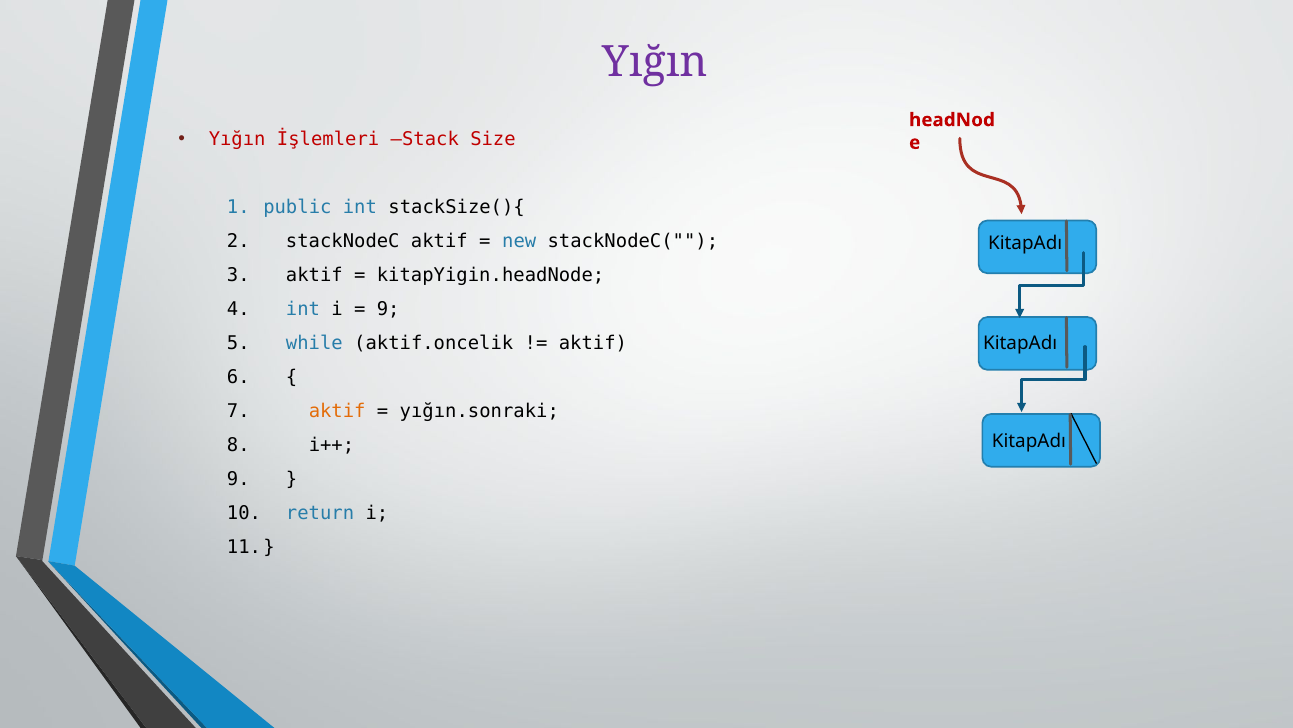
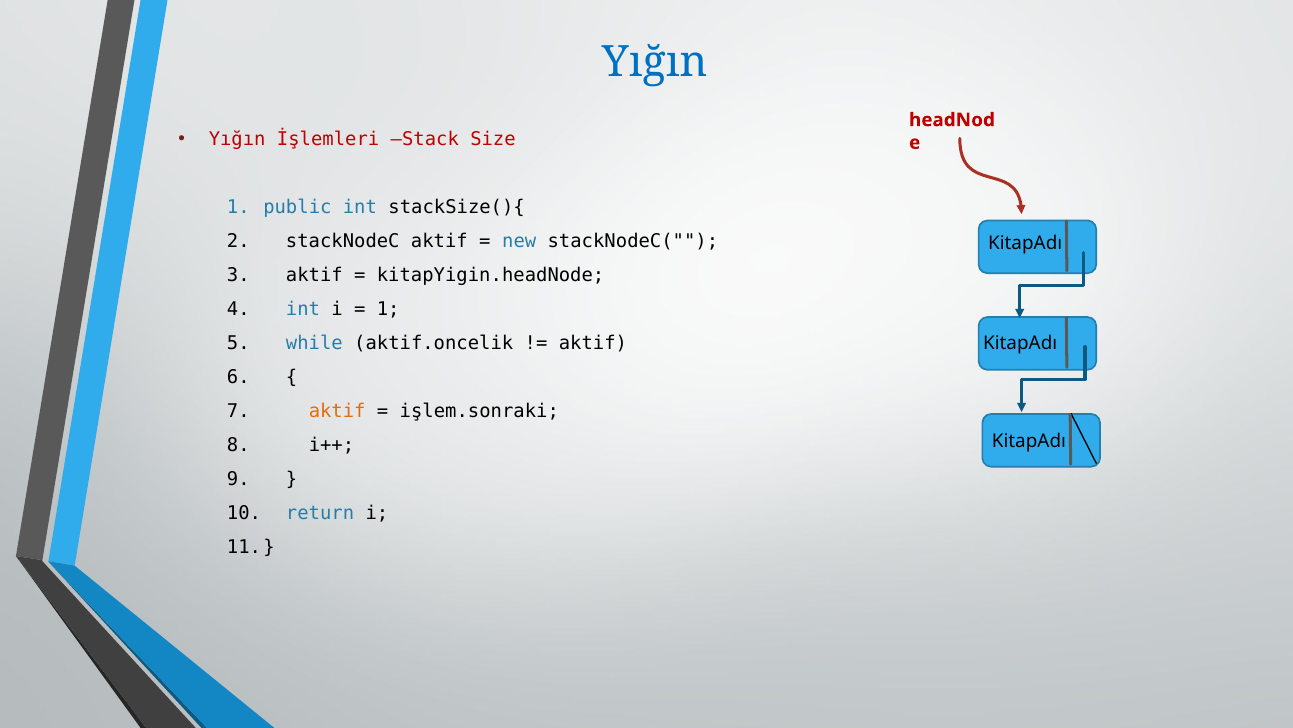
Yığın colour: purple -> blue (655, 62)
9: 9 -> 1 (388, 309)
yığın.sonraki: yığın.sonraki -> işlem.sonraki (479, 411)
